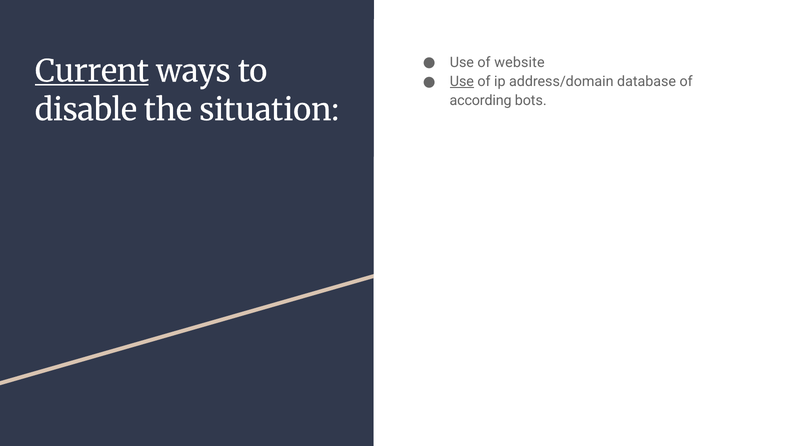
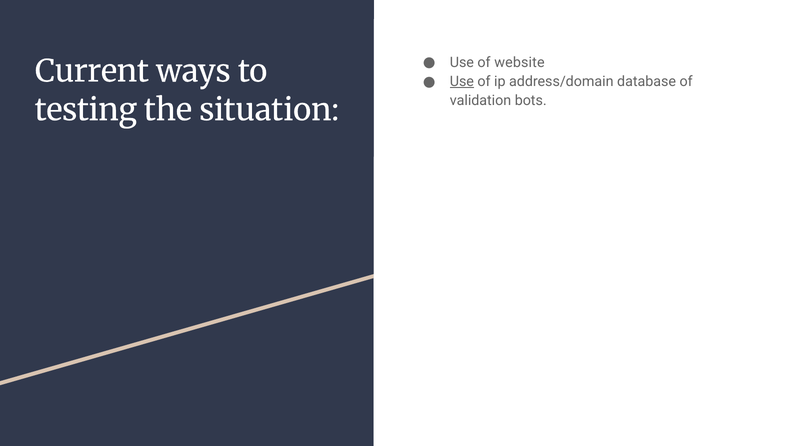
Current underline: present -> none (92, 71)
according: according -> validation (481, 100)
disable: disable -> testing (86, 110)
